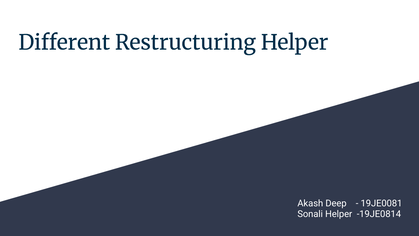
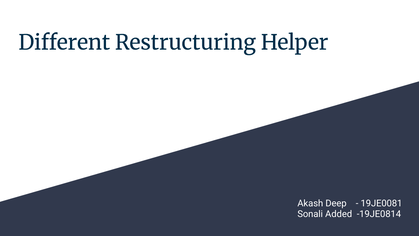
Sonali Helper: Helper -> Added (339, 214)
